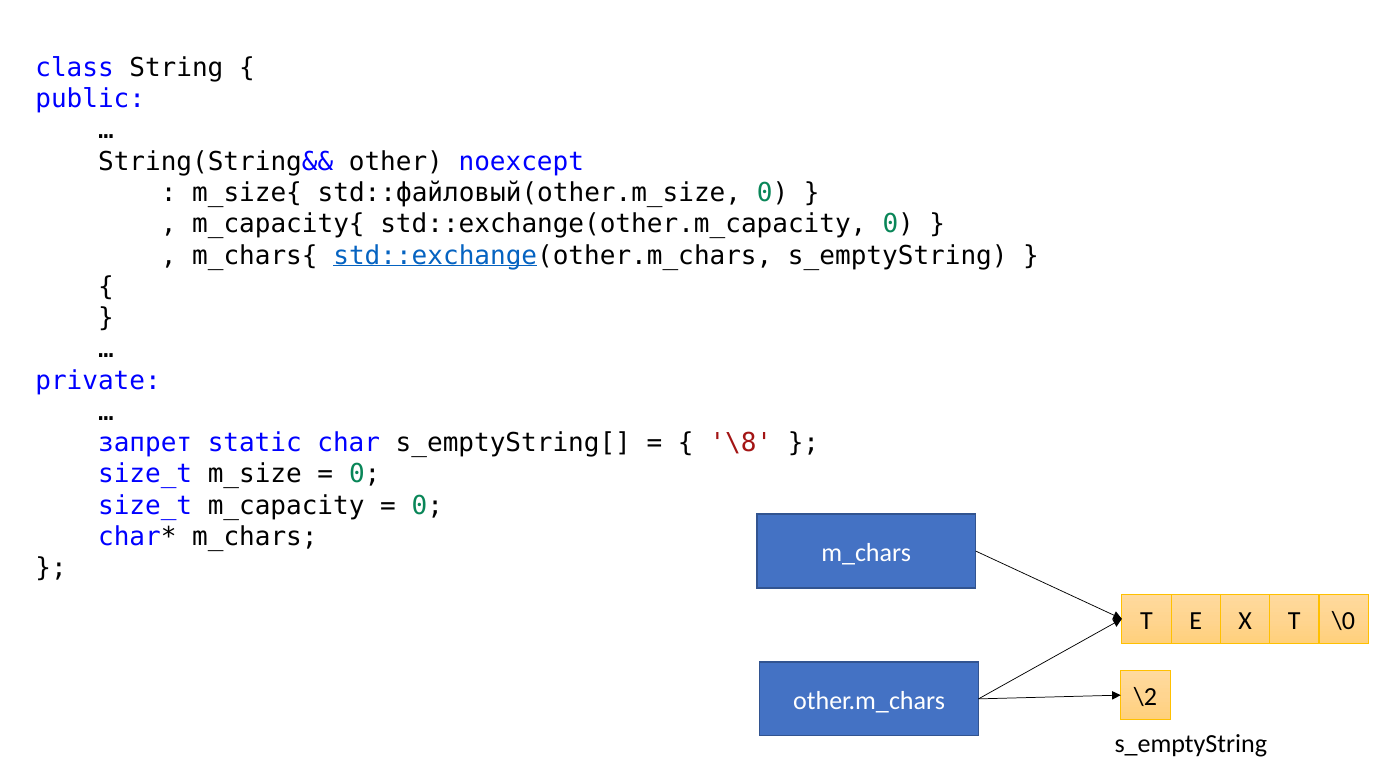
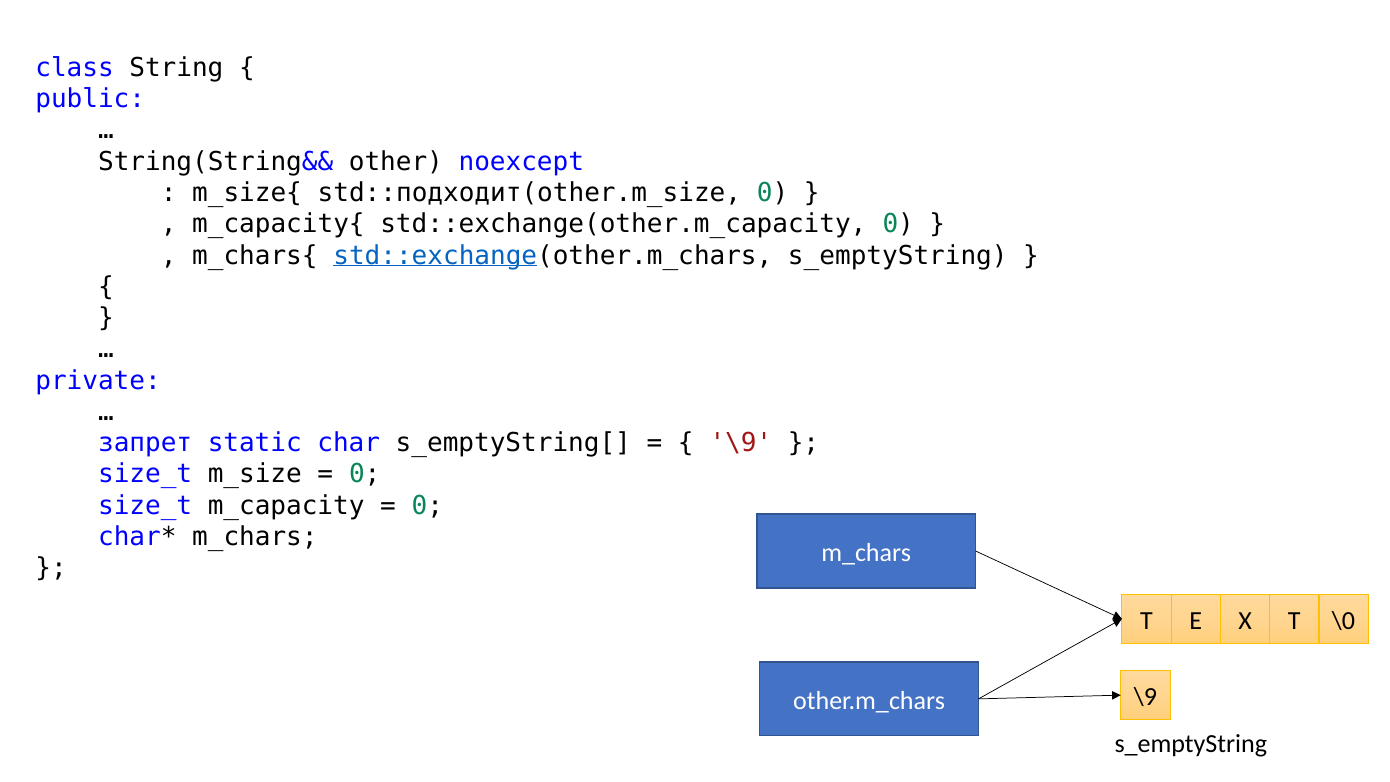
std::файловый(other.m_size: std::файловый(other.m_size -> std::подходит(other.m_size (529, 193)
\8: \8 -> \9 (741, 443)
\2: \2 -> \9 (1145, 697)
